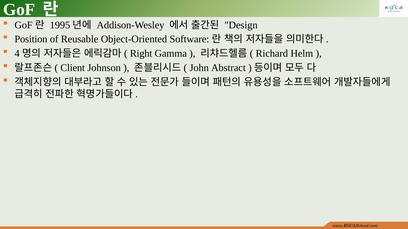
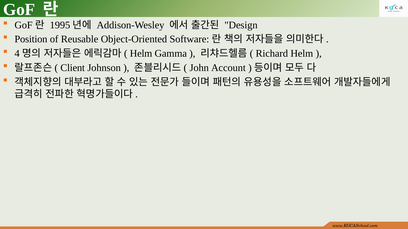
Right: Right -> Helm (141, 54)
Abstract: Abstract -> Account (228, 68)
